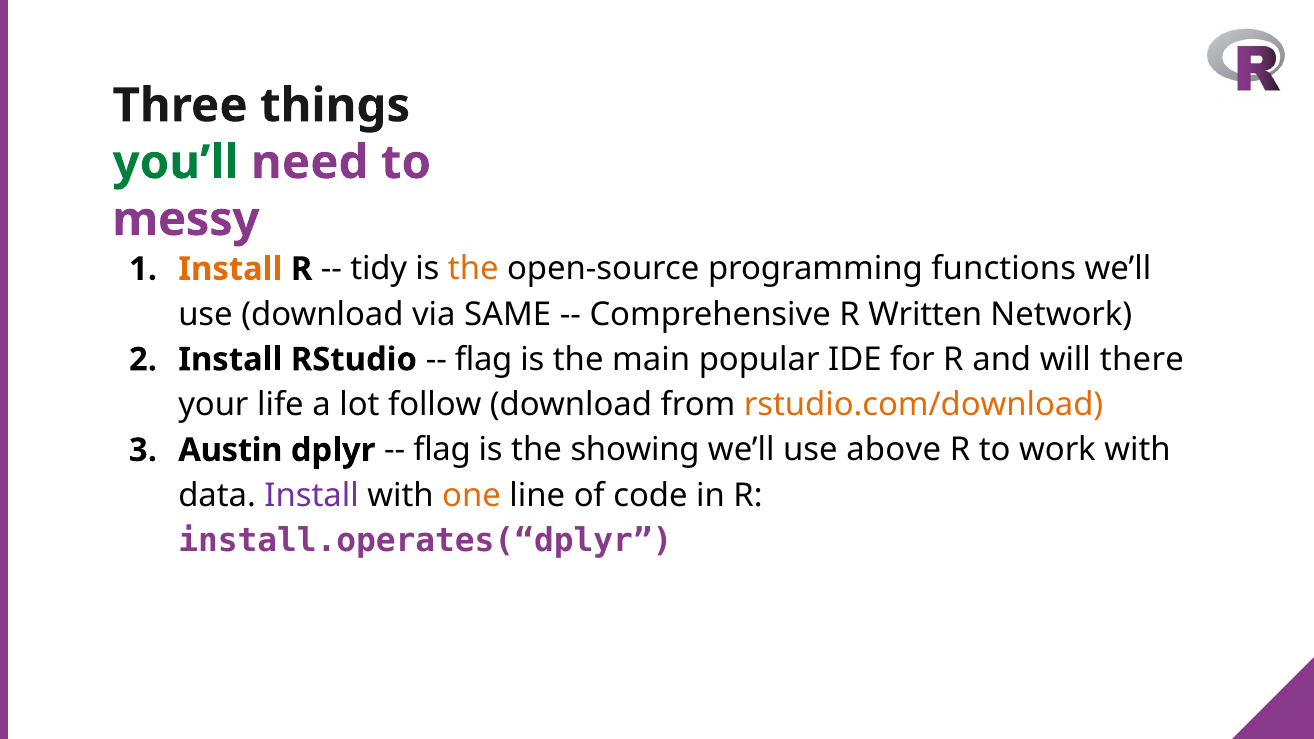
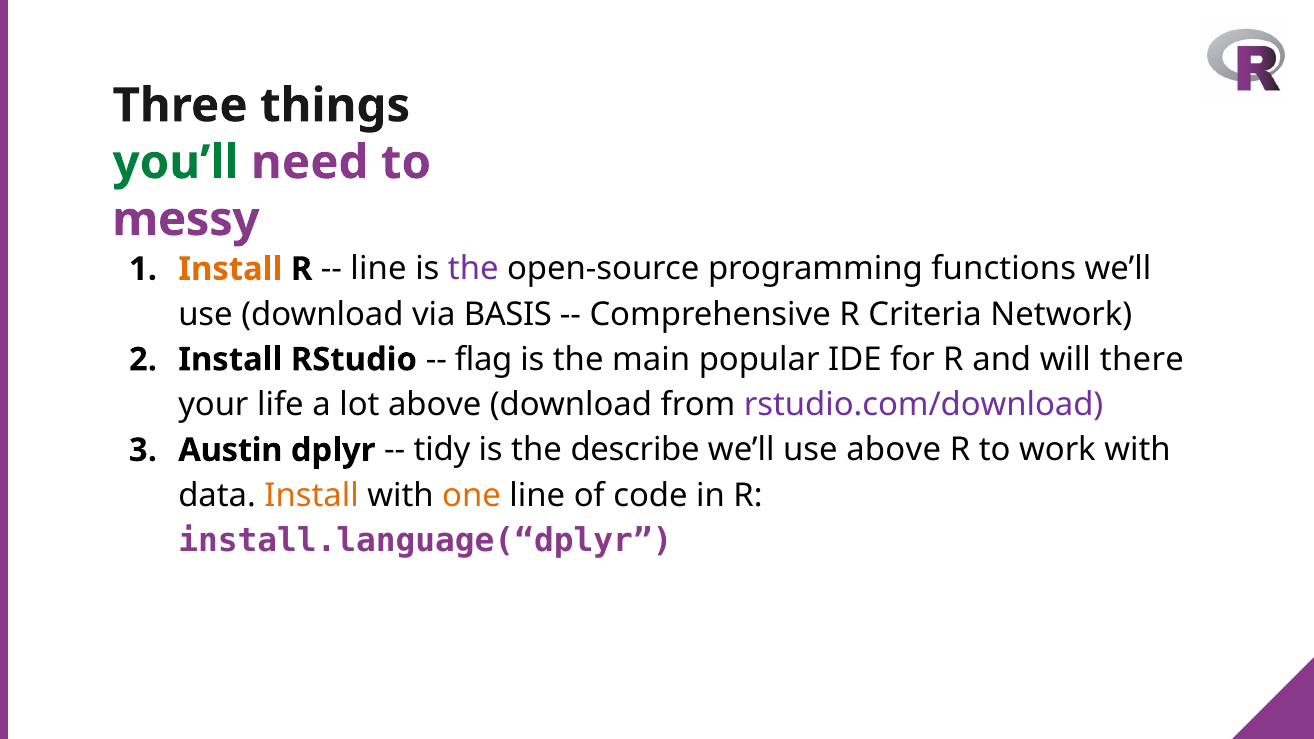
tidy: tidy -> line (379, 269)
the colour: orange -> purple (473, 269)
SAME: SAME -> BASIS (508, 314)
Written: Written -> Criteria (925, 314)
lot follow: follow -> above (435, 405)
rstudio.com/download colour: orange -> purple (924, 405)
flag: flag -> tidy (442, 450)
showing: showing -> describe (635, 450)
Install colour: purple -> orange (312, 496)
install.operates(“dplyr: install.operates(“dplyr -> install.language(“dplyr (425, 541)
